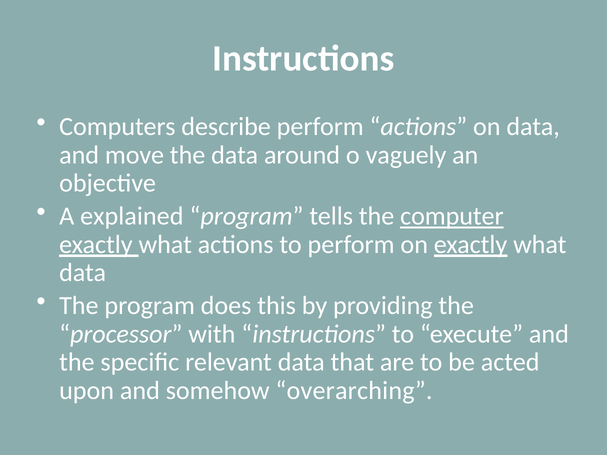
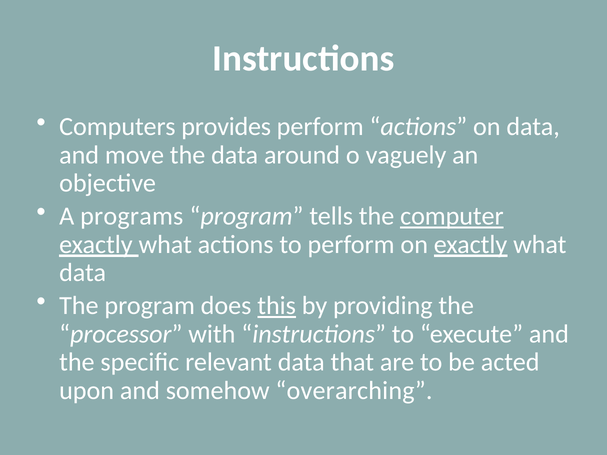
describe: describe -> provides (226, 127)
explained: explained -> programs (132, 216)
this underline: none -> present (277, 306)
